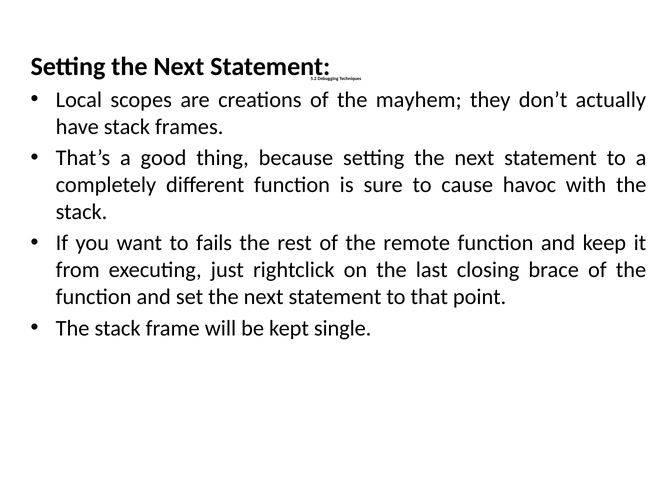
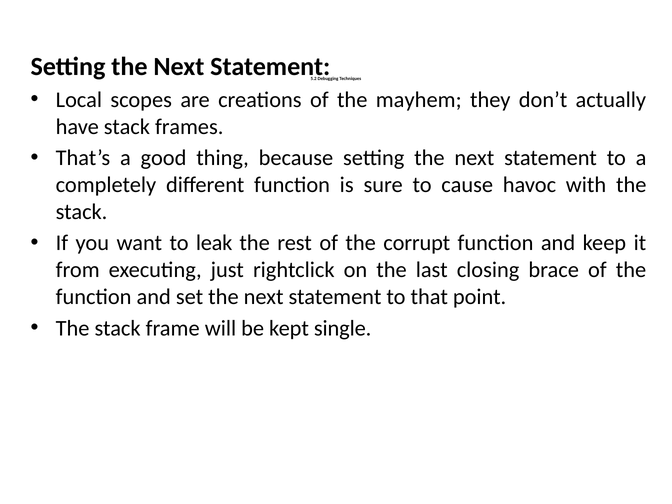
fails: fails -> leak (214, 243)
remote: remote -> corrupt (417, 243)
